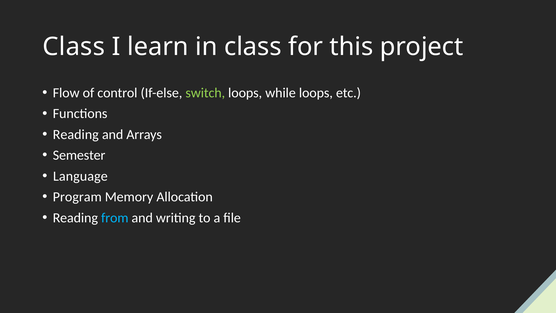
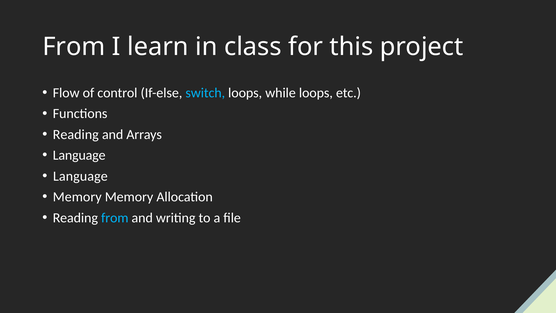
Class: Class -> From (74, 47)
switch colour: light green -> light blue (205, 93)
Semester: Semester -> Language (79, 155)
Program: Program -> Memory (77, 197)
